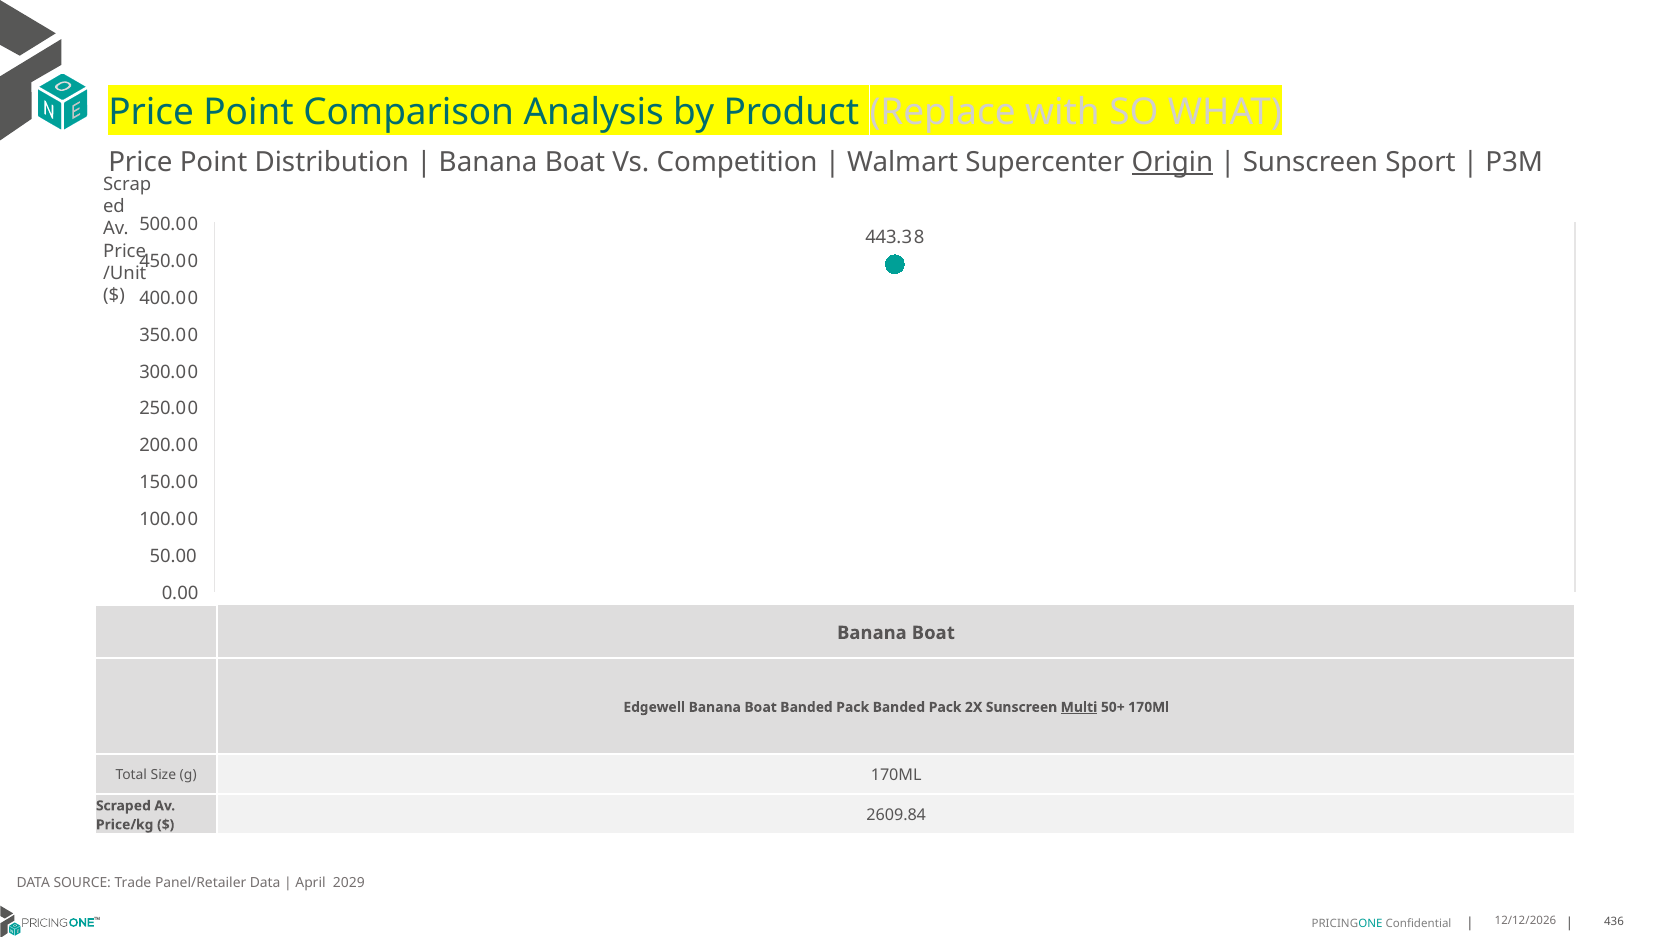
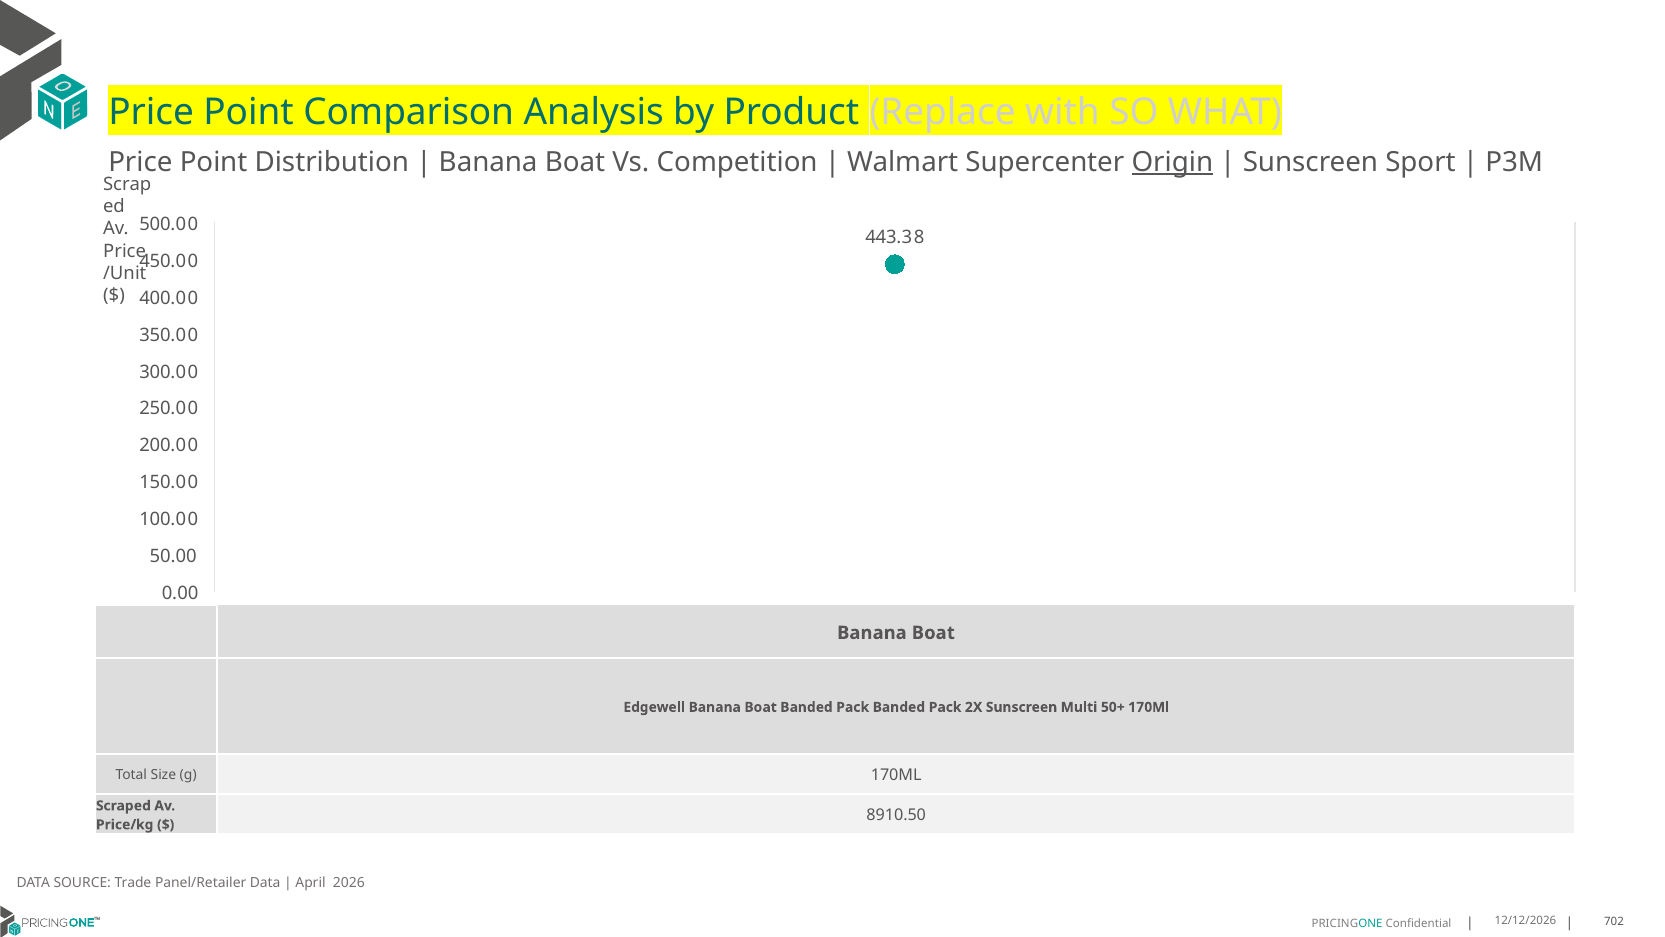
Multi underline: present -> none (1079, 707)
2609.84: 2609.84 -> 8910.50 (896, 815)
2029: 2029 -> 2026 (349, 882)
436: 436 -> 702 (1614, 921)
